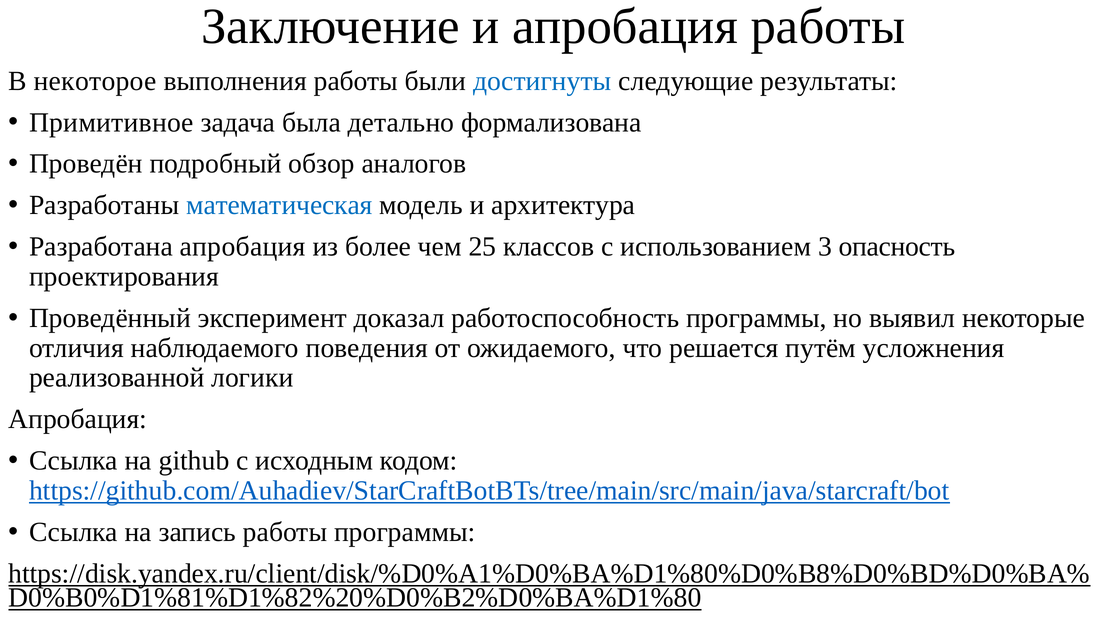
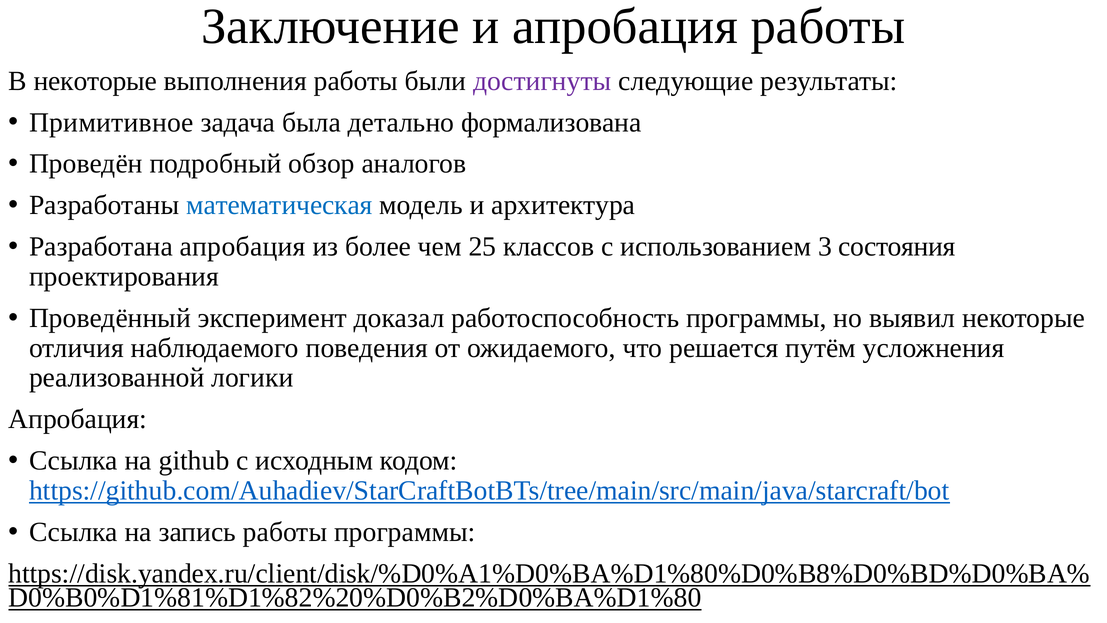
В некоторое: некоторое -> некоторые (95, 81)
достигнуты colour: blue -> purple (542, 81)
опасность: опасность -> состояния (897, 247)
